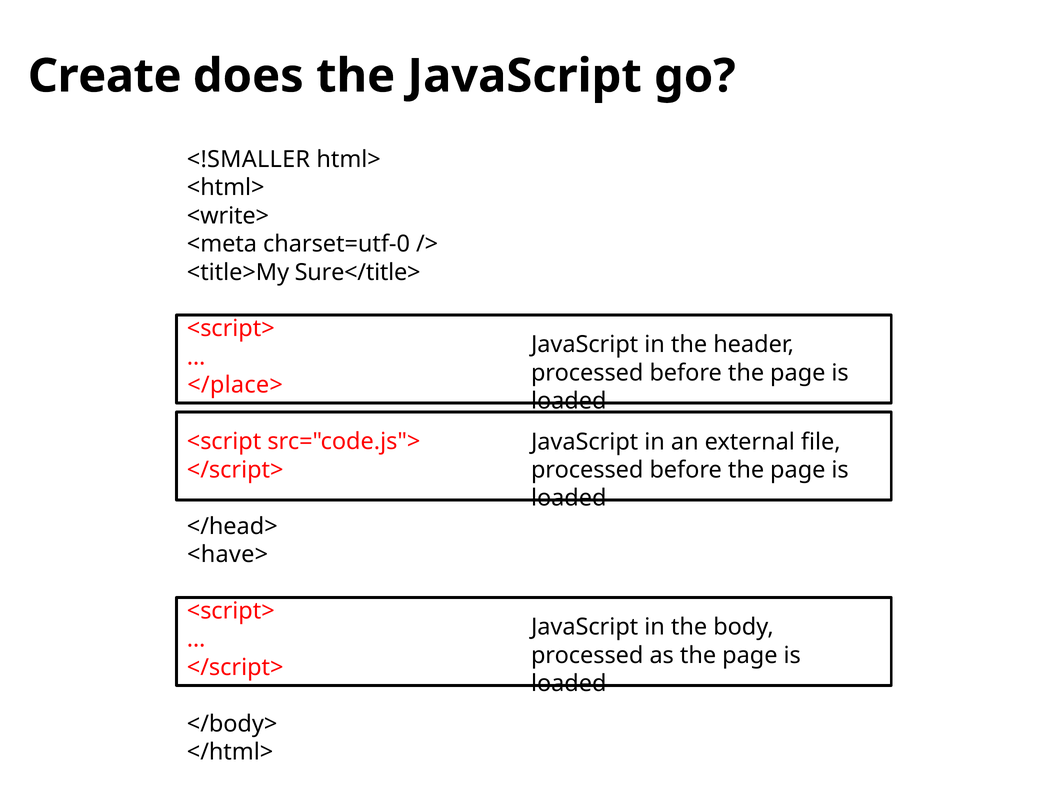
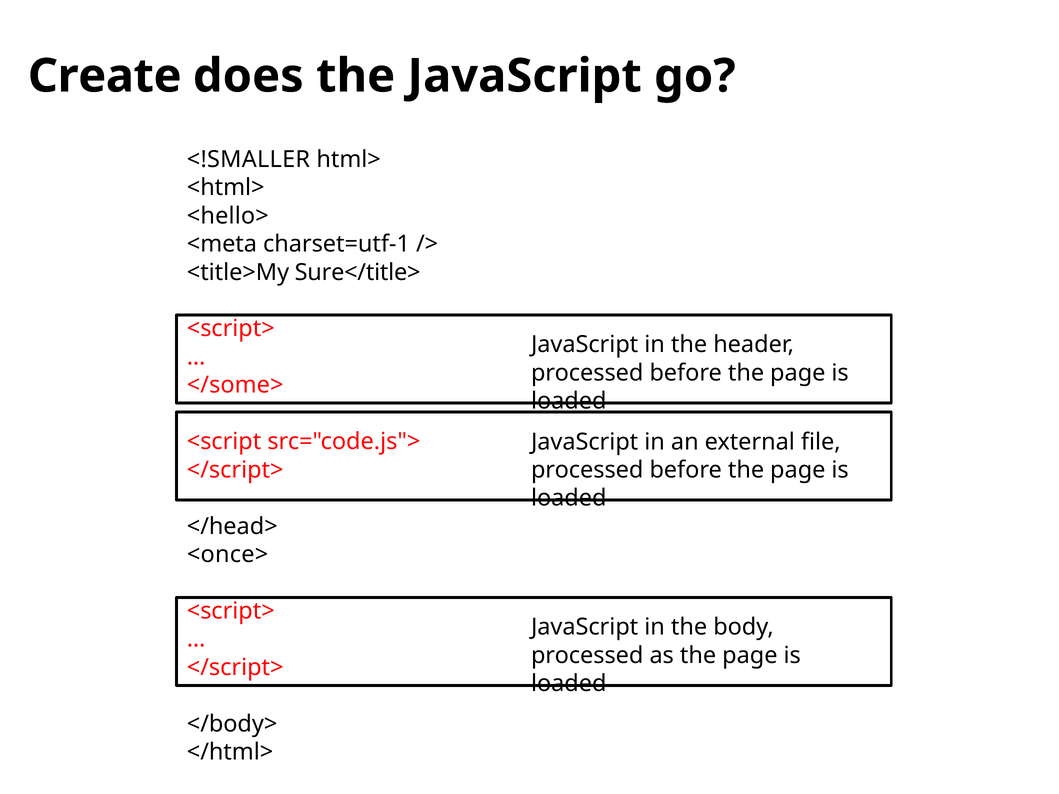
<write>: <write> -> <hello> (228, 216)
charset=utf-0: charset=utf-0 -> charset=utf-1 (337, 244)
</place>: </place> -> </some> (235, 385)
<have>: <have> -> <once> (228, 555)
